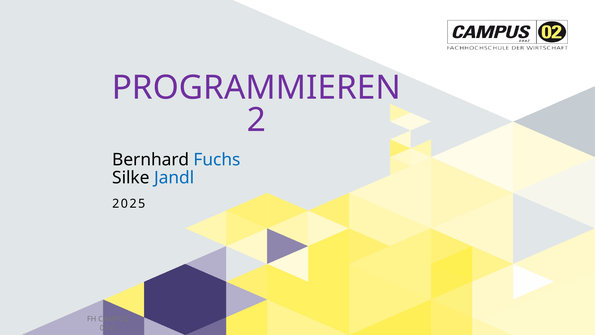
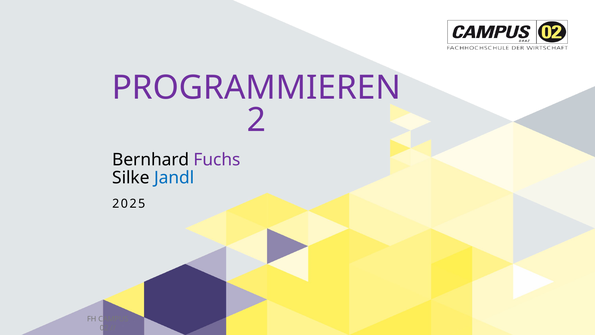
Fuchs colour: blue -> purple (217, 160)
